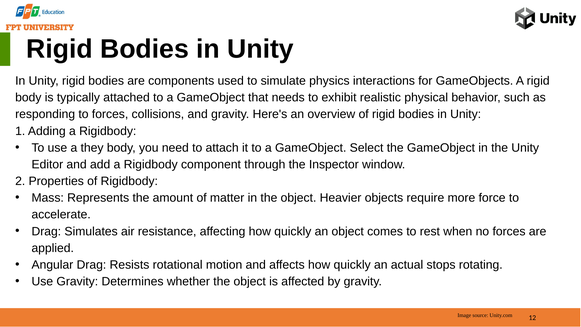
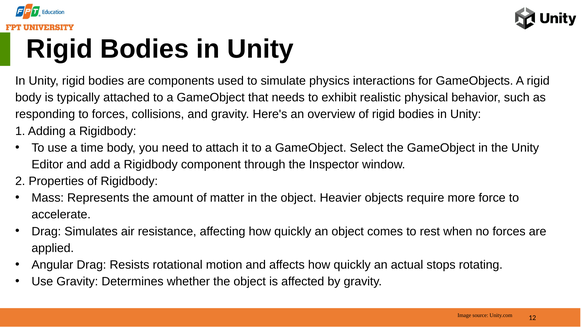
they: they -> time (92, 148)
